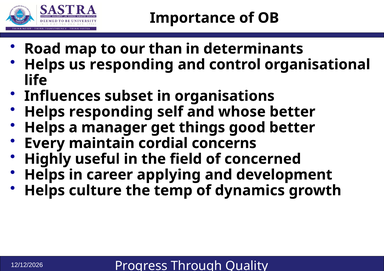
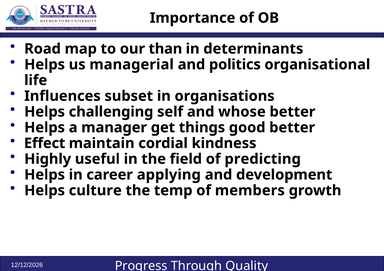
us responding: responding -> managerial (132, 65)
control: control -> politics (235, 65)
Helps responding: responding -> challenging (111, 112)
Every: Every -> Effect (45, 144)
concerns: concerns -> kindness (224, 144)
concerned: concerned -> predicting (263, 159)
dynamics: dynamics -> members (250, 191)
